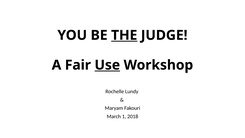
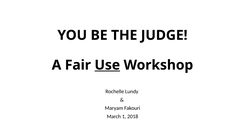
THE underline: present -> none (124, 35)
